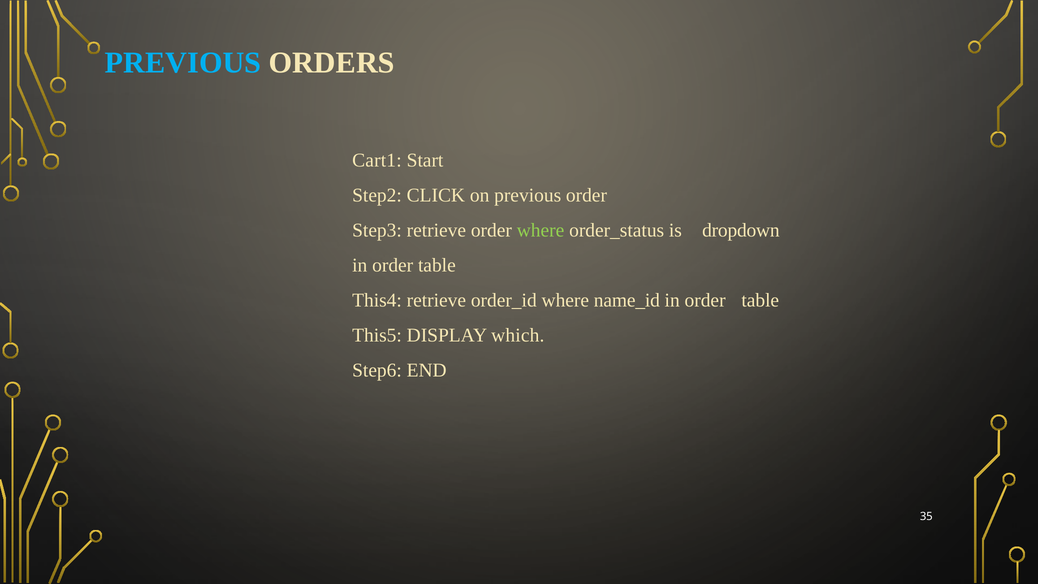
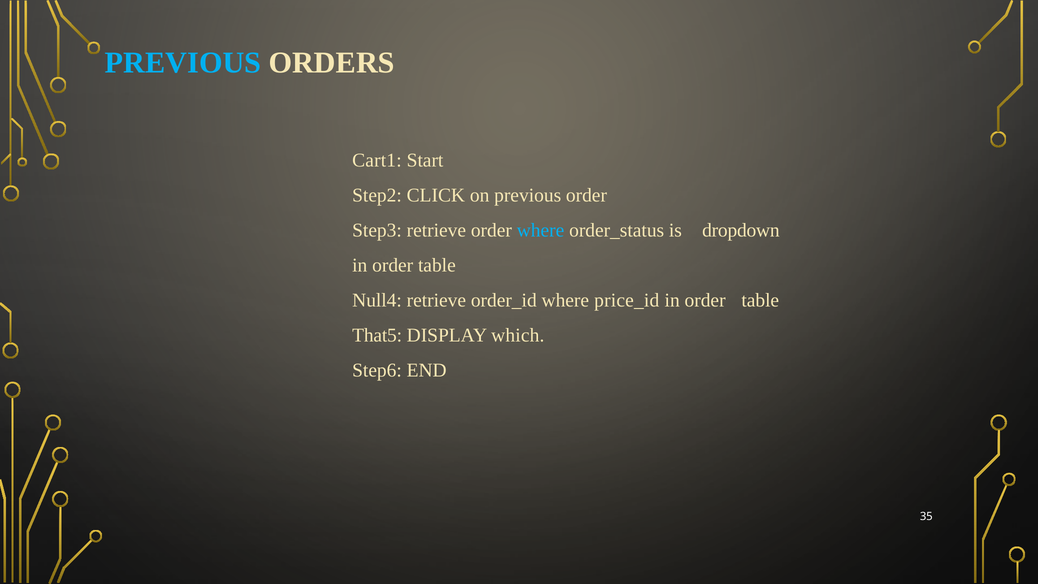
where colour: light green -> light blue (541, 230)
This4: This4 -> Null4 (377, 300)
name_id: name_id -> price_id (627, 300)
This5: This5 -> That5 (377, 335)
